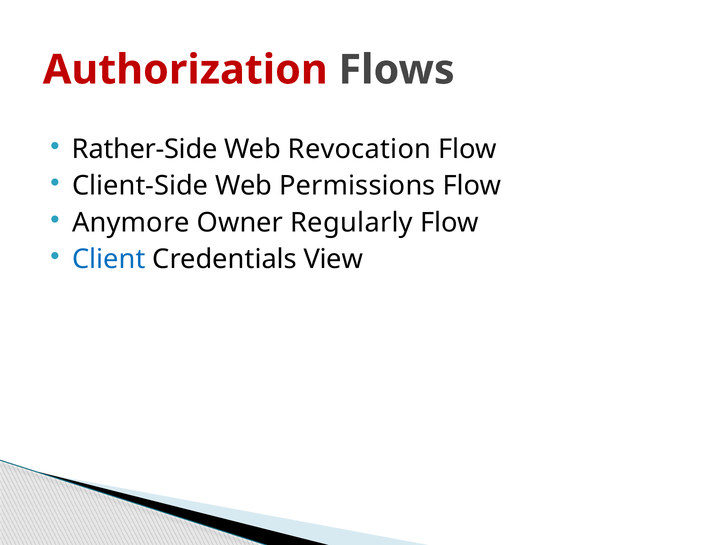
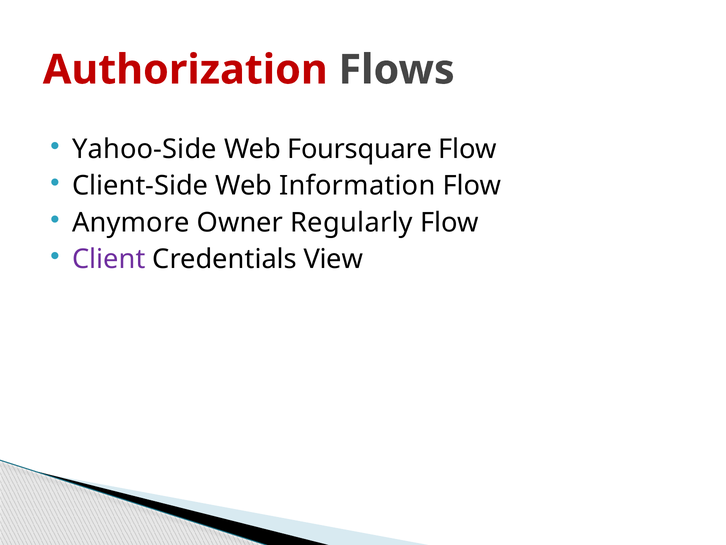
Rather-Side: Rather-Side -> Yahoo-Side (144, 149)
Revocation: Revocation -> Foursquare (360, 149)
Permissions: Permissions -> Information (357, 186)
Client colour: blue -> purple (109, 259)
